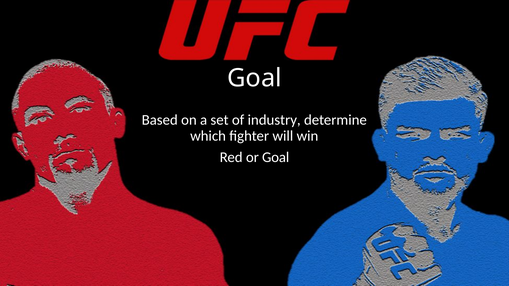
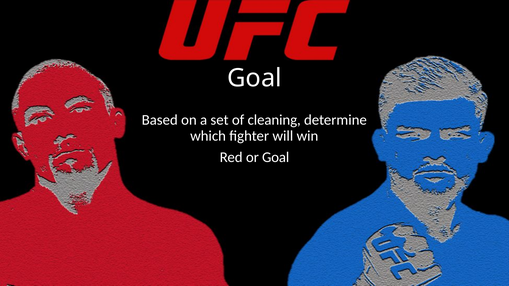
industry: industry -> cleaning (274, 120)
